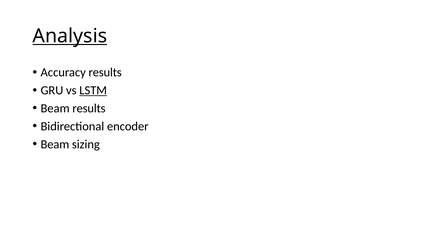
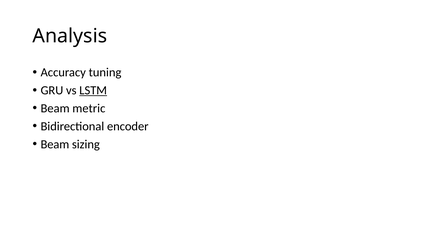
Analysis underline: present -> none (70, 36)
Accuracy results: results -> tuning (105, 72)
Beam results: results -> metric (89, 108)
